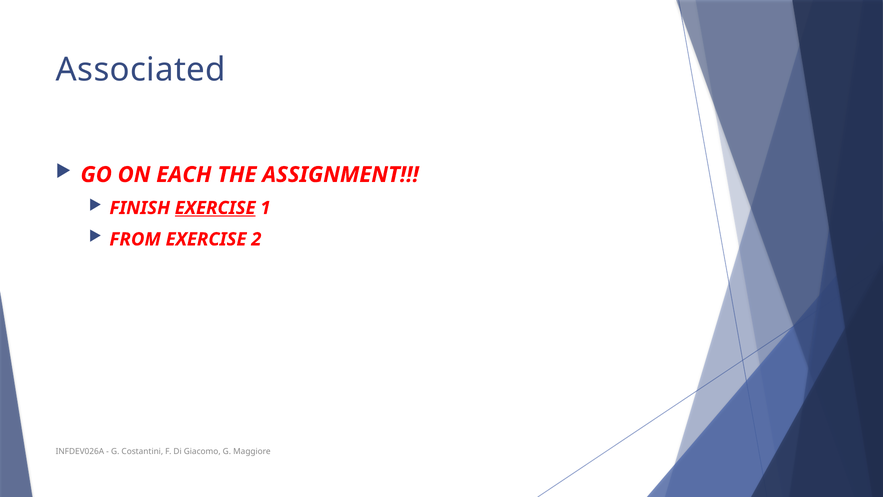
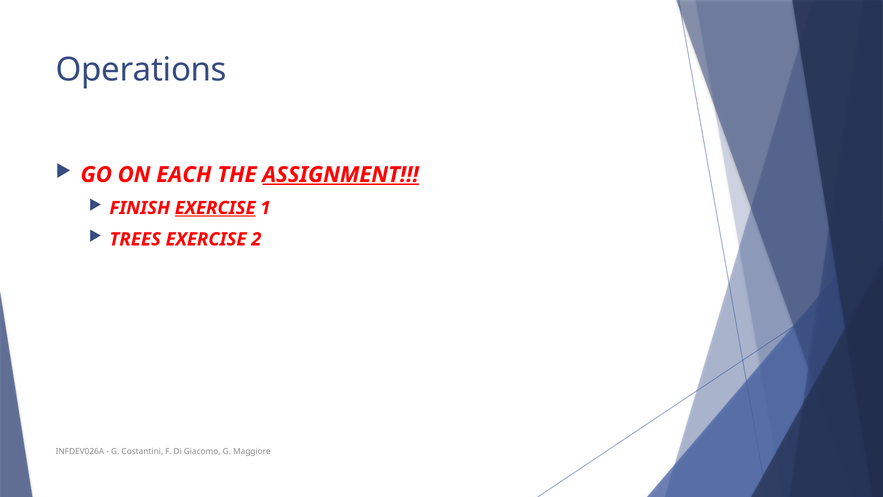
Associated: Associated -> Operations (141, 70)
ASSIGNMENT underline: none -> present (341, 175)
FROM: FROM -> TREES (135, 239)
